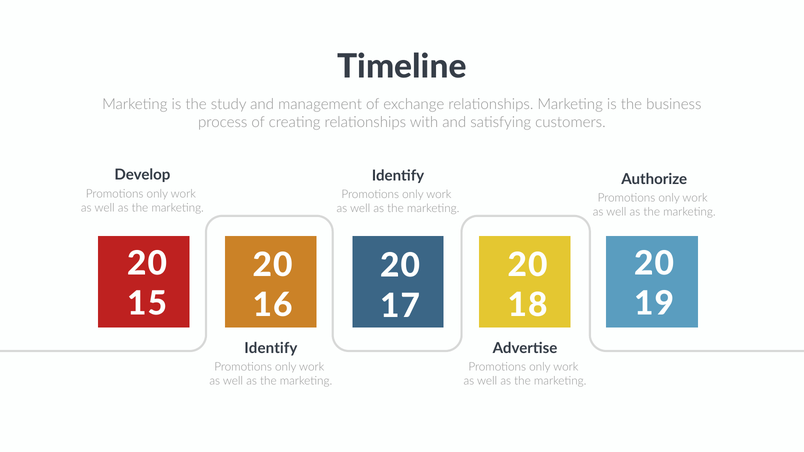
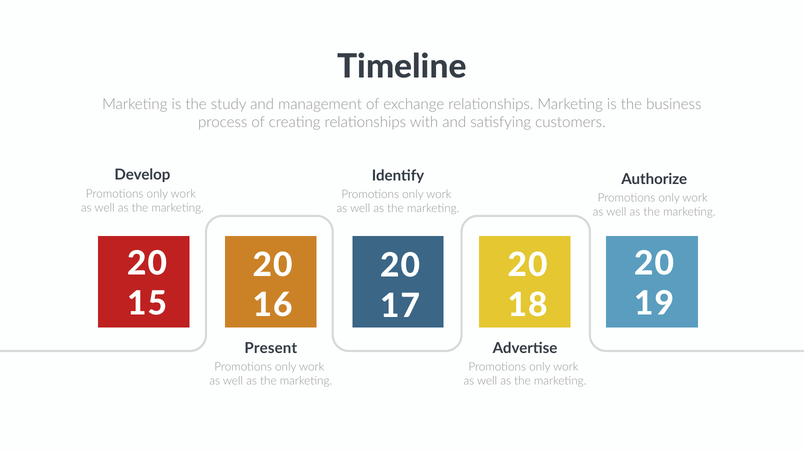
Identify: Identify -> Present (271, 348)
